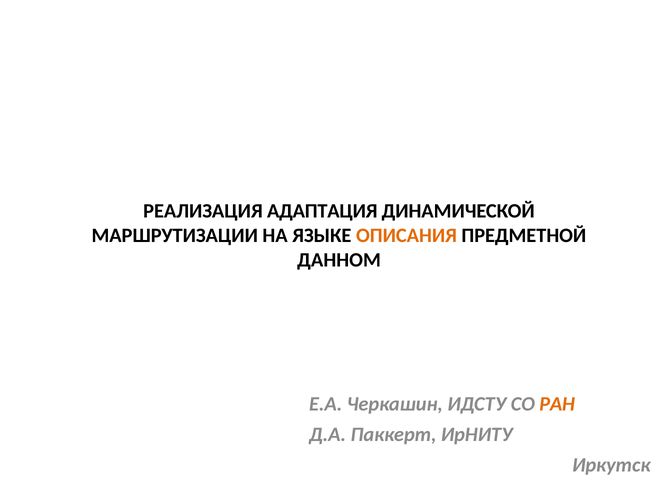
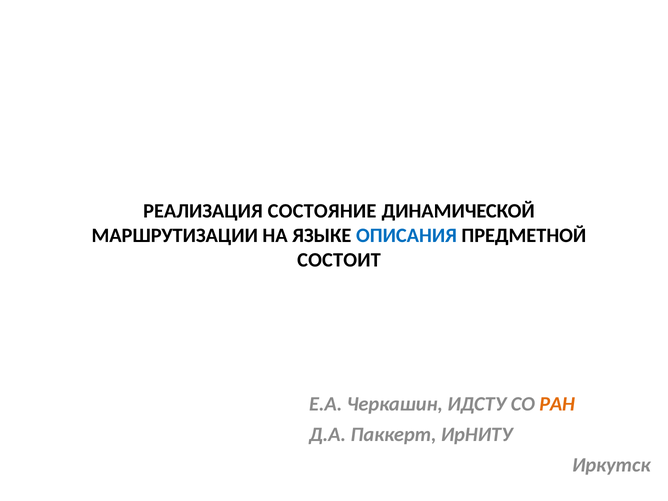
АДАПТАЦИЯ: АДАПТАЦИЯ -> СОСТОЯНИЕ (322, 211)
ОПИСАНИЯ colour: orange -> blue (406, 235)
ДАННОМ: ДАННОМ -> СОСТОИТ (339, 260)
